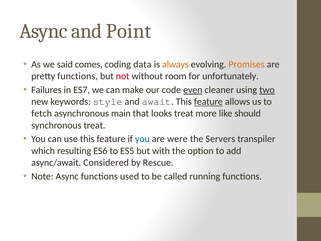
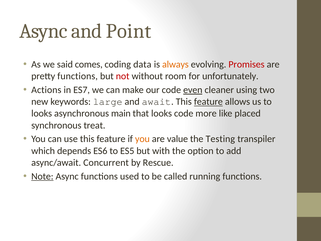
Promises colour: orange -> red (246, 64)
Failures: Failures -> Actions (46, 90)
two underline: present -> none (267, 90)
style: style -> large (108, 102)
fetch: fetch -> looks (42, 113)
looks treat: treat -> code (184, 113)
should: should -> placed (248, 113)
you colour: blue -> orange (142, 139)
were: were -> value (177, 139)
Servers: Servers -> Testing (220, 139)
resulting: resulting -> depends (74, 151)
Considered: Considered -> Concurrent (106, 162)
Note underline: none -> present (42, 176)
